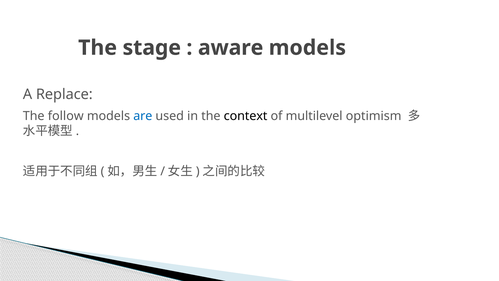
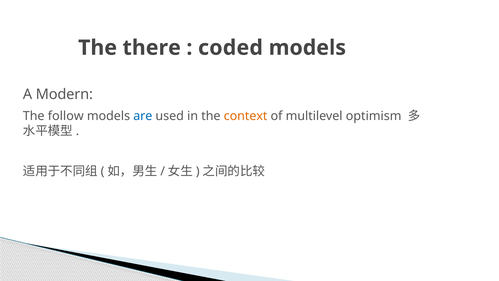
stage: stage -> there (152, 48)
aware: aware -> coded (230, 48)
Replace: Replace -> Modern (64, 94)
context colour: black -> orange (246, 116)
